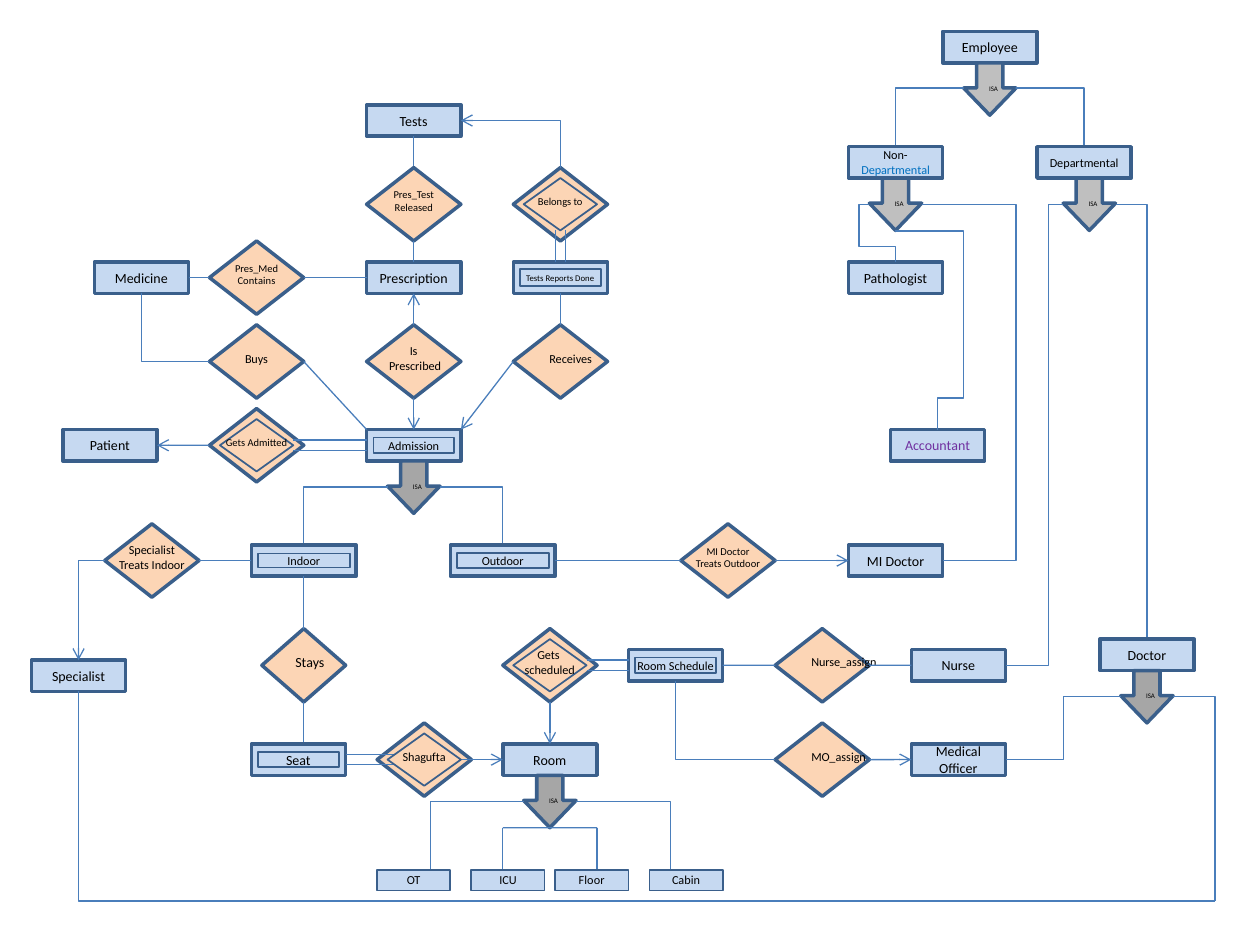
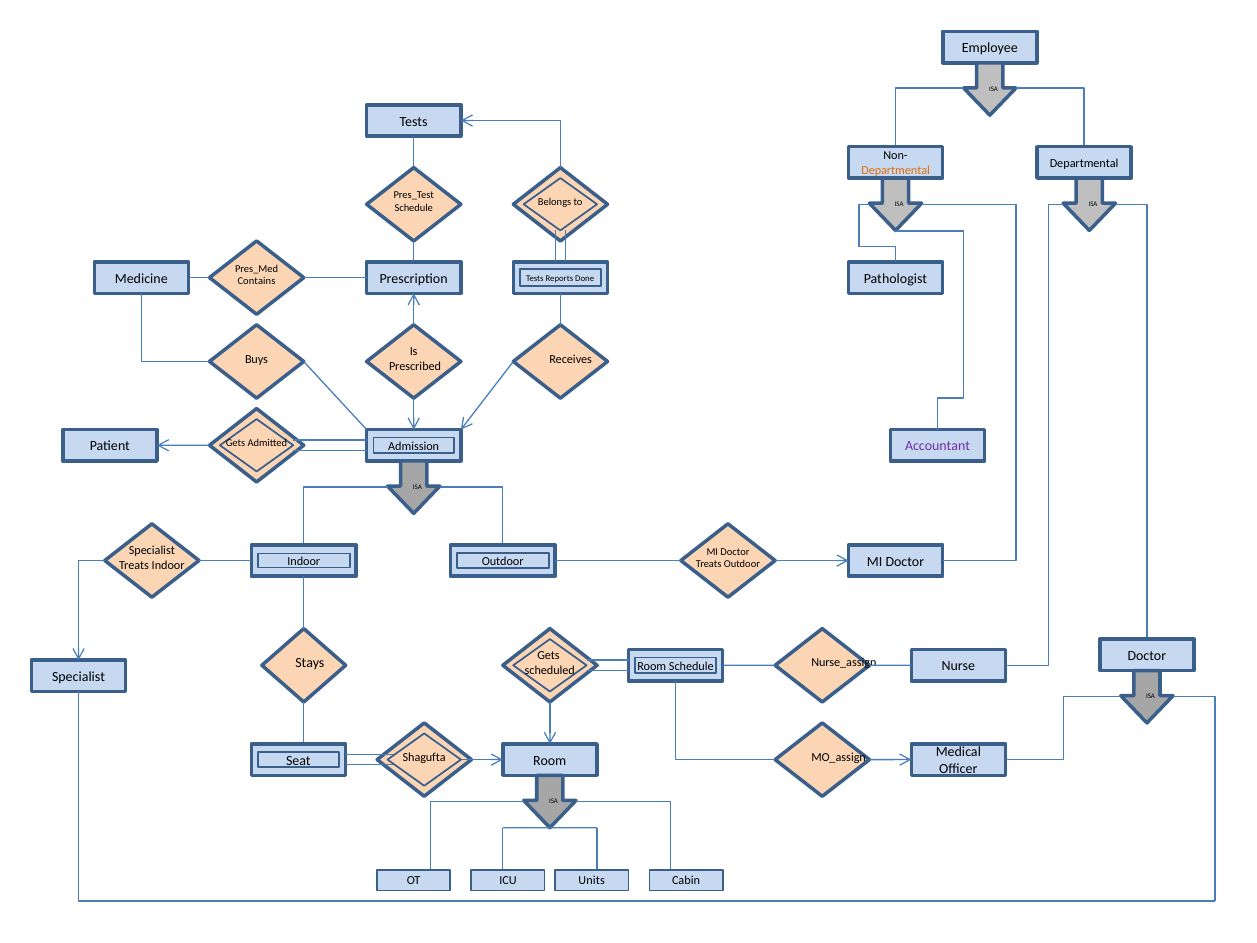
Departmental colour: blue -> orange (896, 171)
Released: Released -> Schedule (414, 208)
Floor: Floor -> Units (592, 881)
